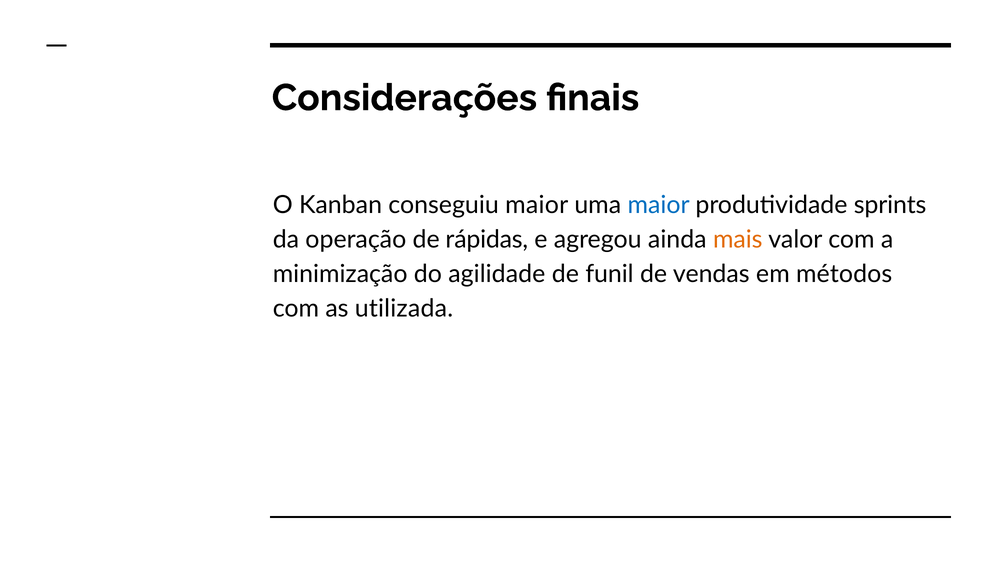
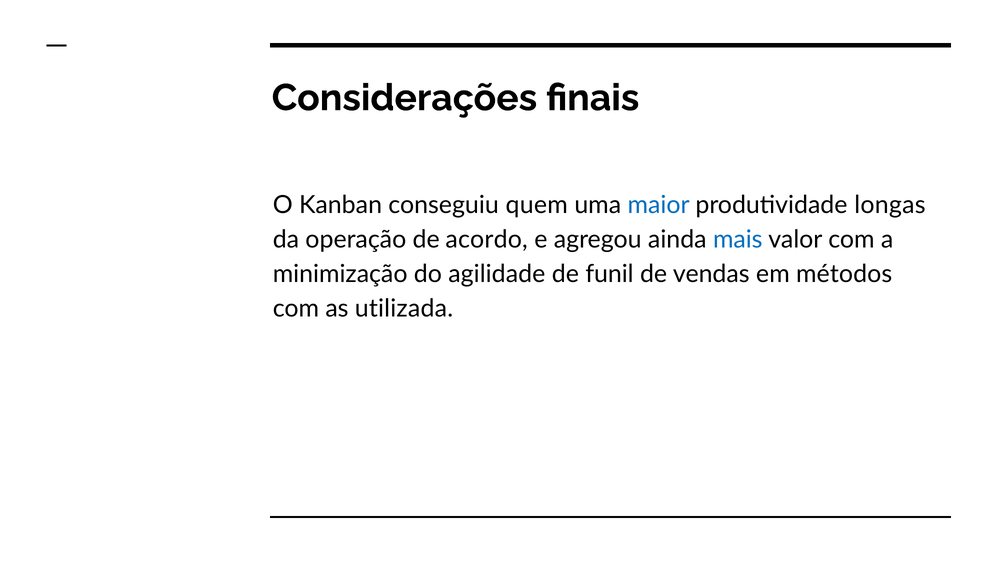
conseguiu maior: maior -> quem (537, 205)
sprints: sprints -> longas (890, 205)
rápidas: rápidas -> acordo (487, 240)
mais colour: orange -> blue (738, 240)
